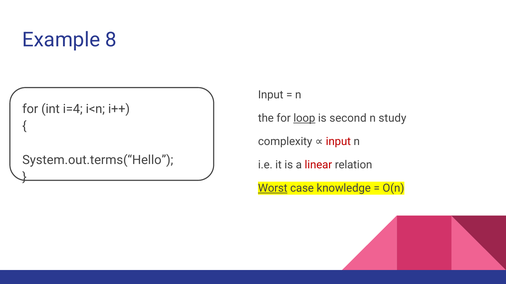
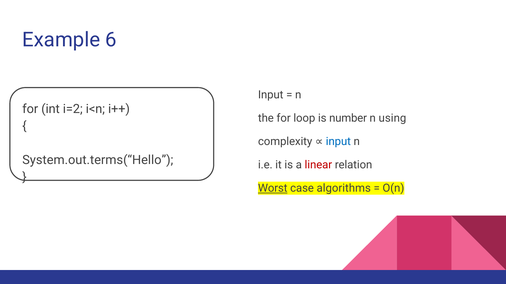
8: 8 -> 6 (111, 40)
i=4: i=4 -> i=2 (73, 109)
loop underline: present -> none (304, 118)
second: second -> number (348, 118)
study: study -> using (392, 118)
input colour: red -> blue (338, 142)
knowledge: knowledge -> algorithms (344, 189)
